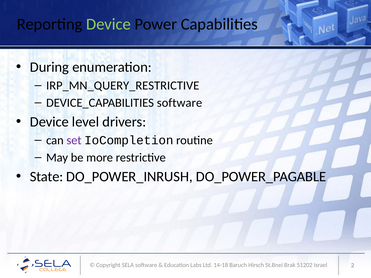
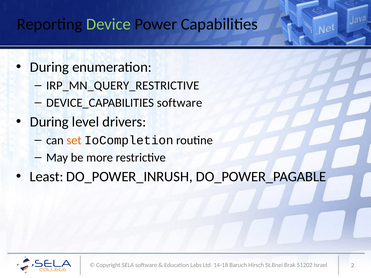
Device: Device -> During (49, 122)
set colour: purple -> orange (74, 140)
State: State -> Least (47, 177)
